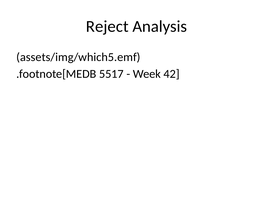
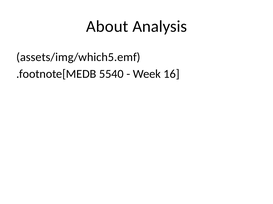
Reject: Reject -> About (107, 26)
5517: 5517 -> 5540 (111, 74)
42: 42 -> 16 (172, 74)
